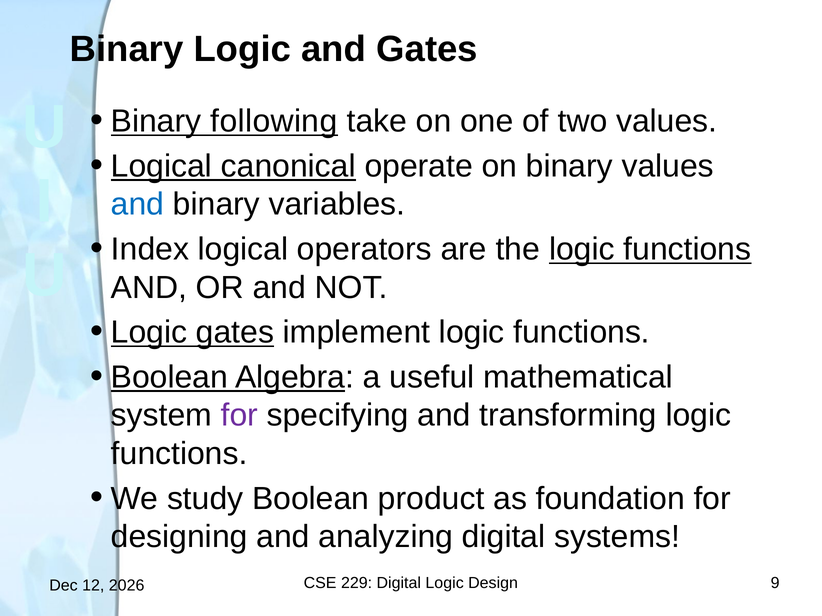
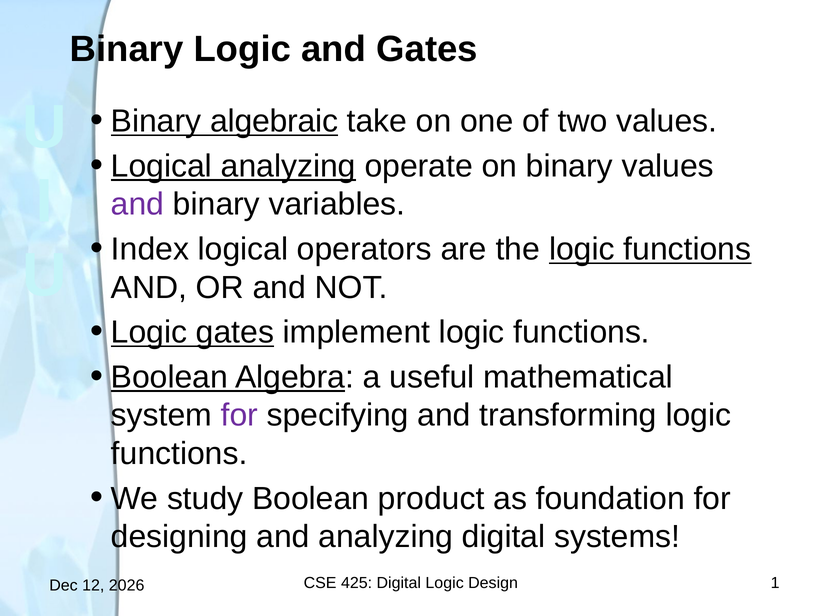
following: following -> algebraic (274, 121)
Logical canonical: canonical -> analyzing (288, 166)
and colour: blue -> purple (138, 205)
229: 229 -> 425 (357, 583)
9: 9 -> 1 (775, 583)
